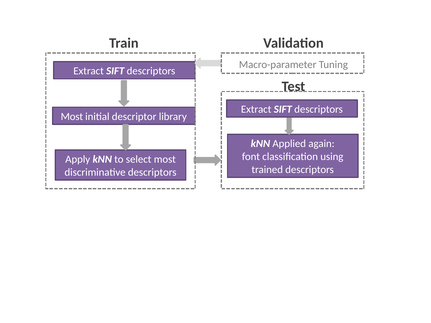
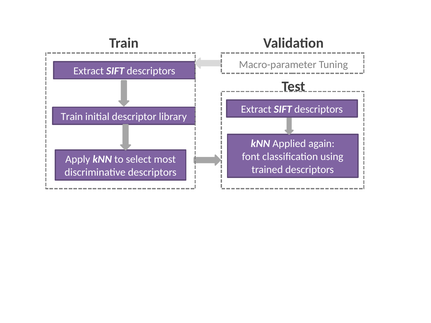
Most: Most -> Train (72, 117)
